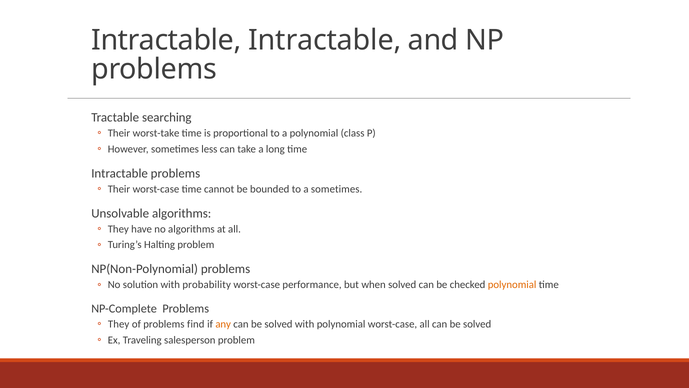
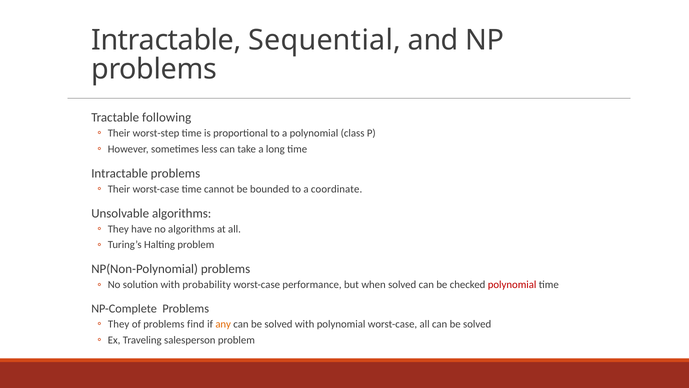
Intractable Intractable: Intractable -> Sequential (325, 40)
searching: searching -> following (167, 117)
worst-take: worst-take -> worst-step (156, 133)
a sometimes: sometimes -> coordinate (337, 189)
polynomial colour: orange -> red (512, 285)
